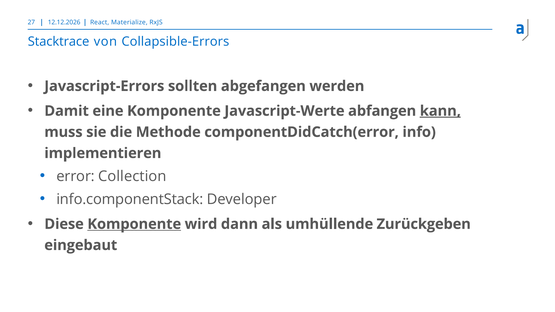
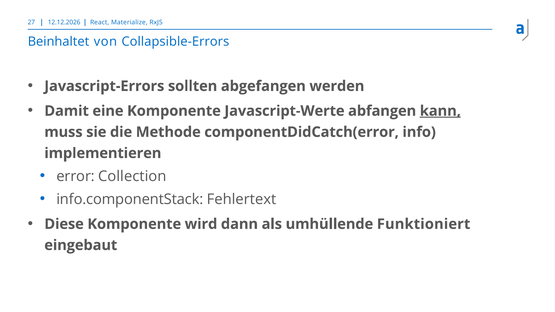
Stacktrace: Stacktrace -> Beinhaltet (59, 42)
Developer: Developer -> Fehlertext (242, 199)
Komponente underline: present -> none (134, 224)
Zurückgeben: Zurückgeben -> Funktioniert (424, 224)
